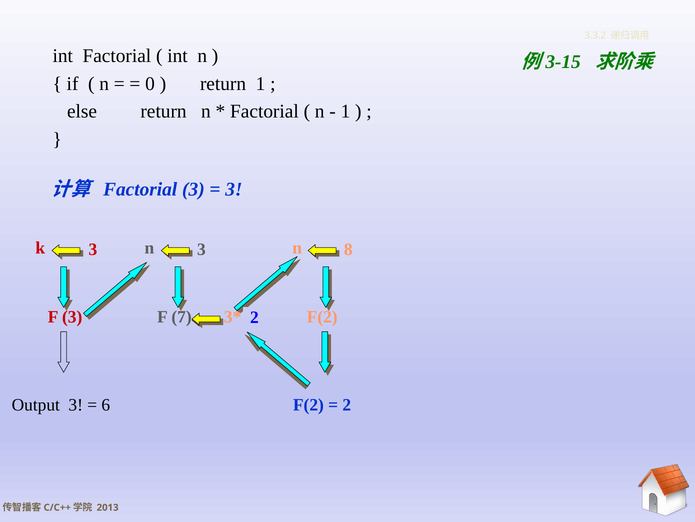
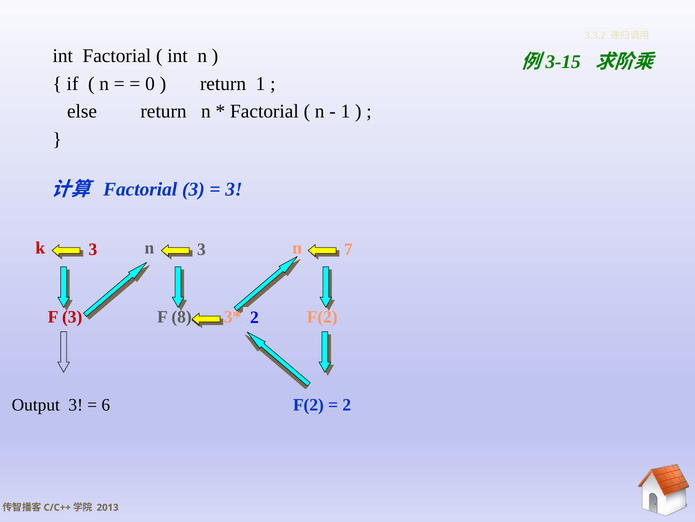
8: 8 -> 7 (348, 249)
7: 7 -> 8 (182, 316)
